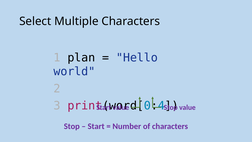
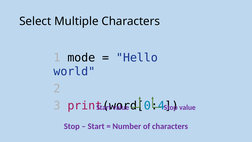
plan: plan -> mode (81, 58)
